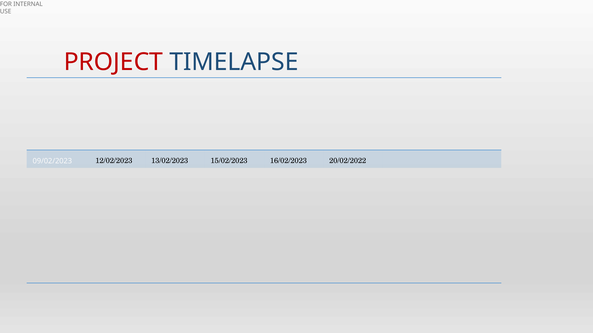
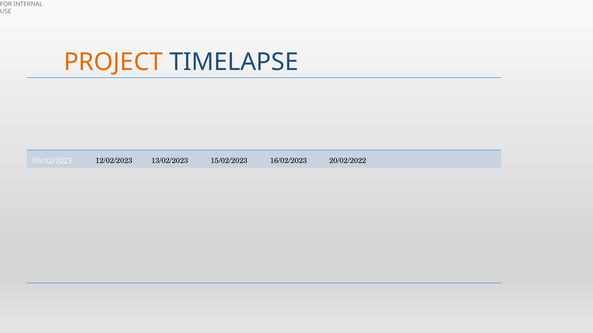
PROJECT colour: red -> orange (113, 62)
